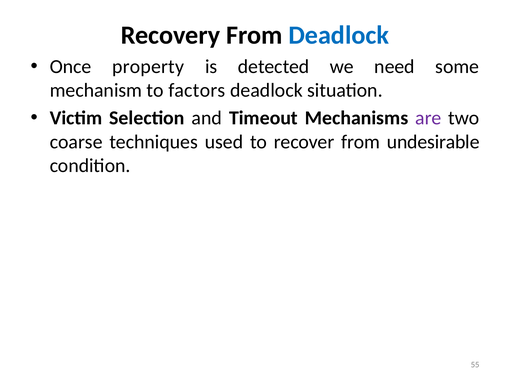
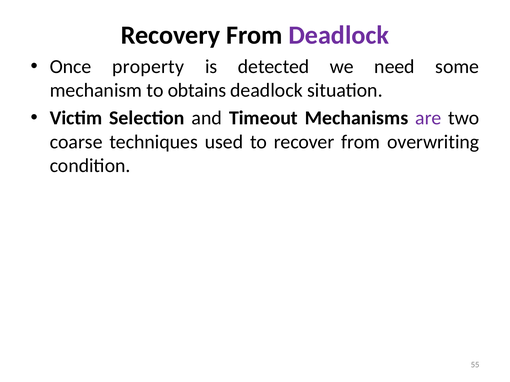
Deadlock colour: blue -> purple (339, 35)
factors: factors -> obtains (197, 91)
undesirable: undesirable -> overwriting (433, 142)
